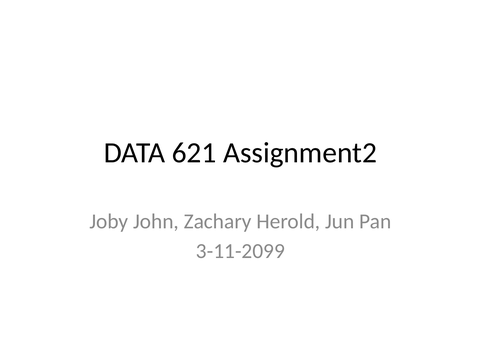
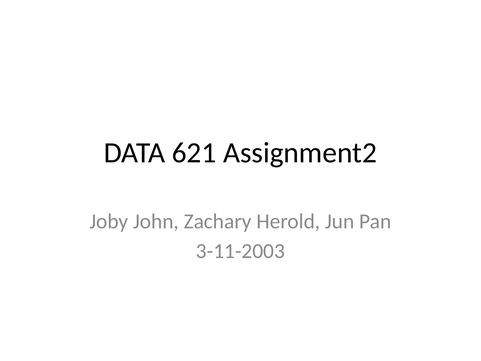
3-11-2099: 3-11-2099 -> 3-11-2003 (240, 251)
